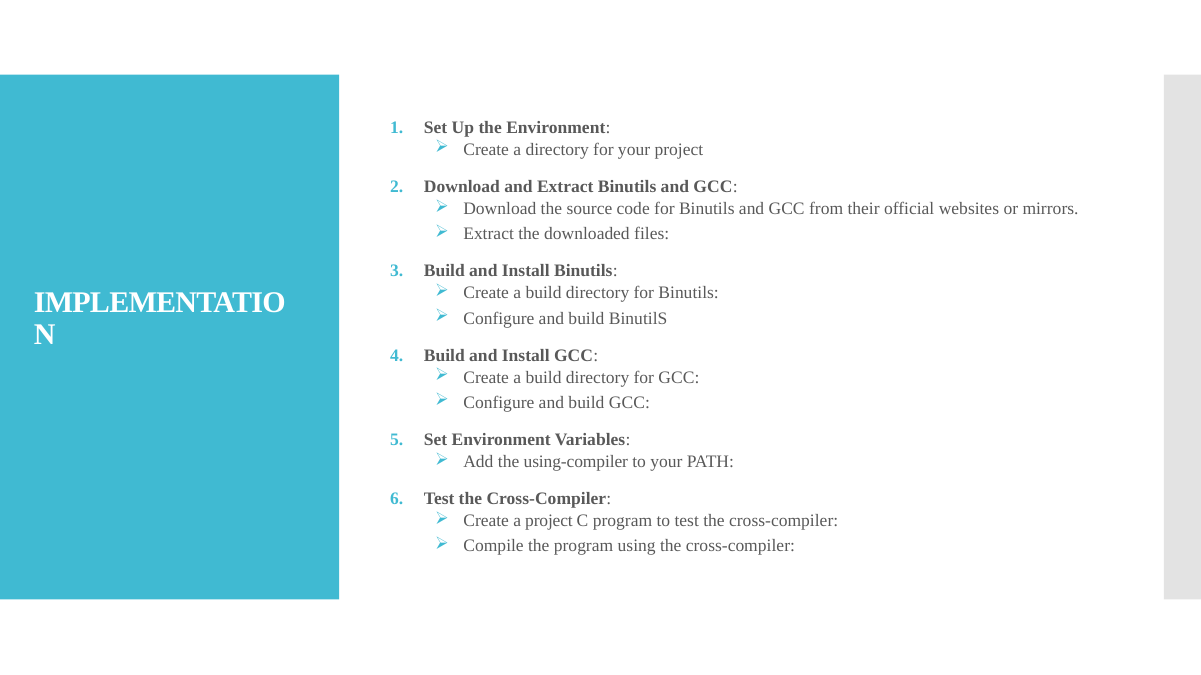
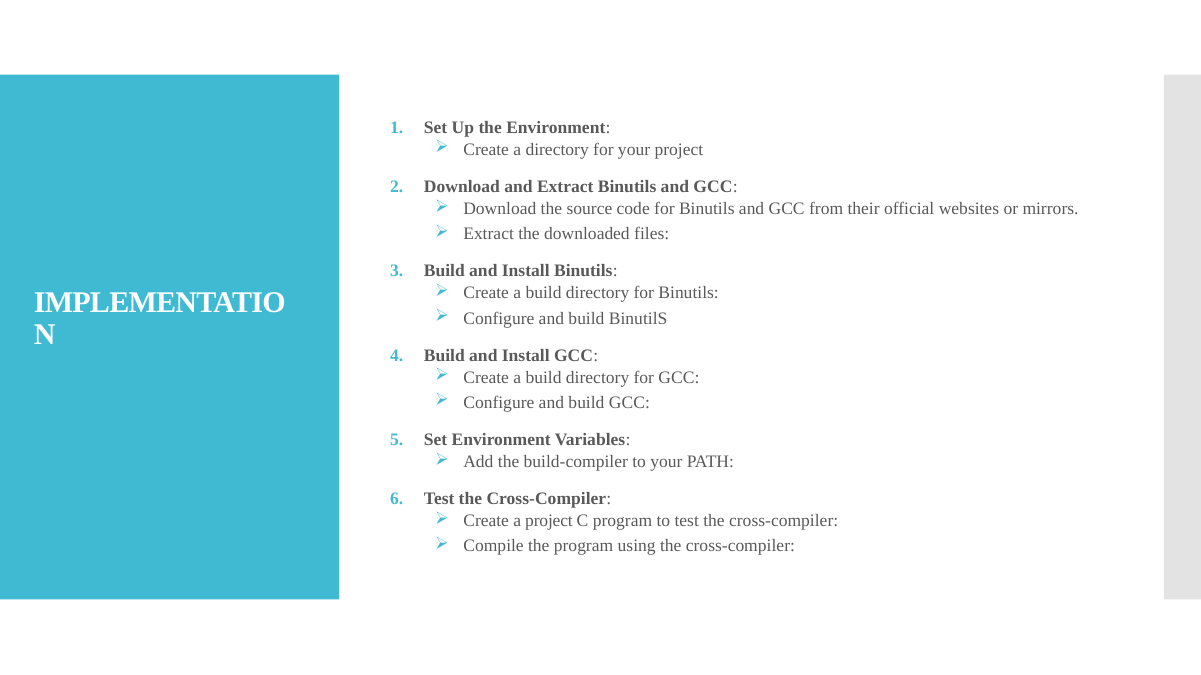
using-compiler: using-compiler -> build-compiler (576, 462)
